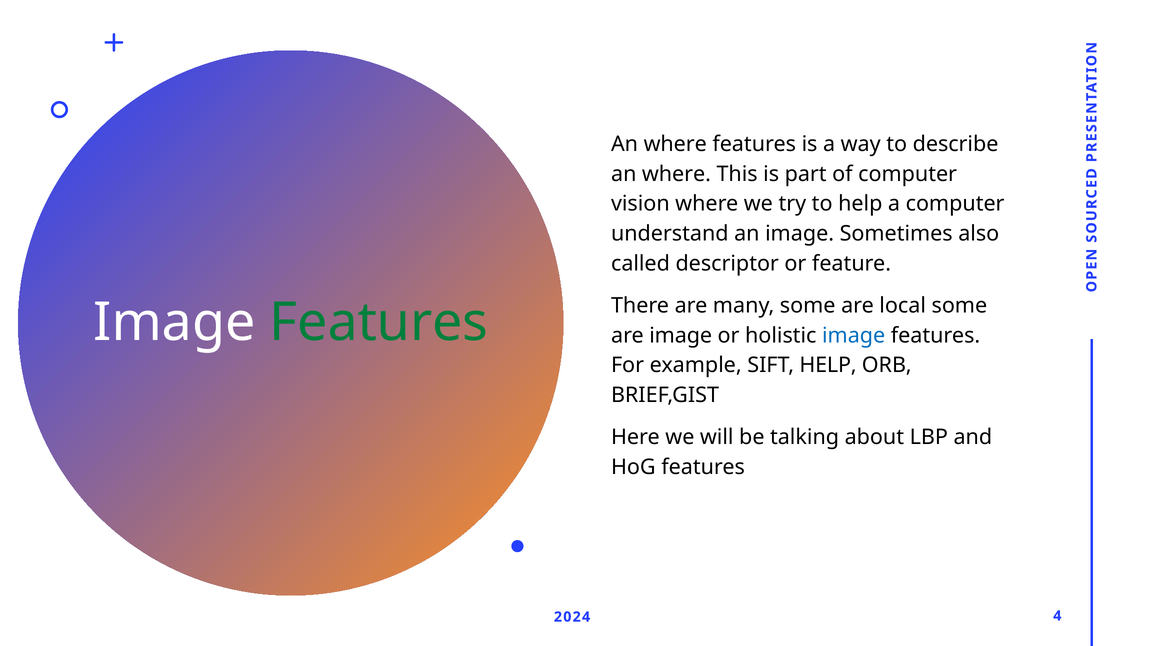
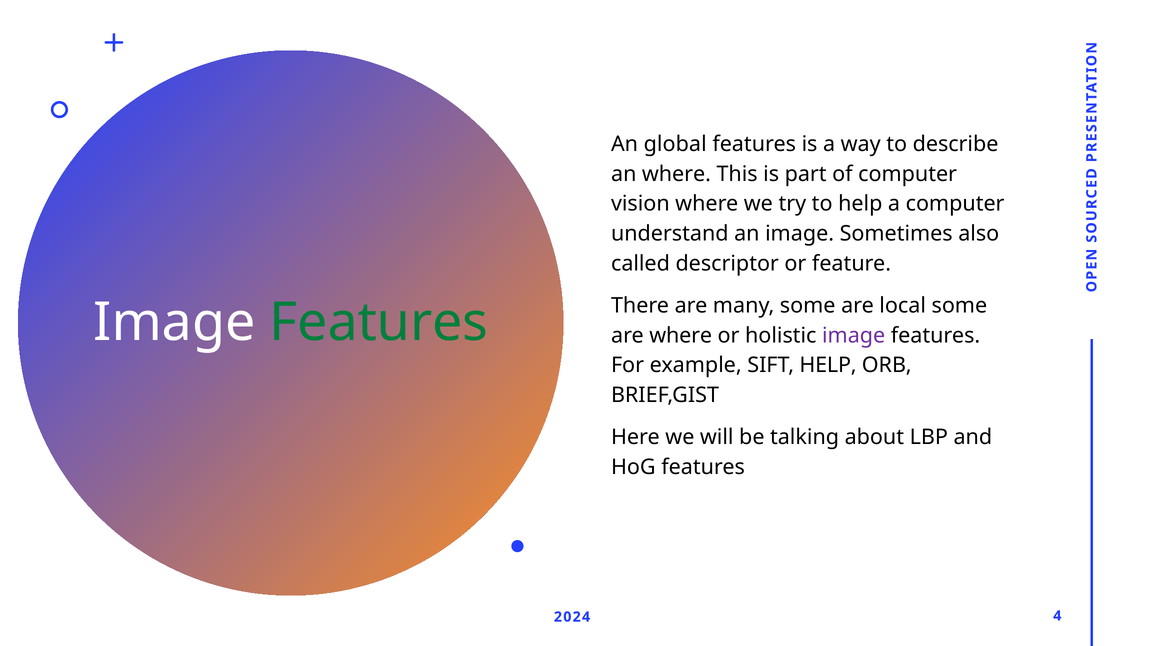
where: where -> global (675, 144)
are image: image -> where (681, 336)
image colour: blue -> purple (854, 336)
